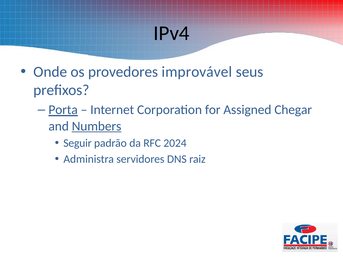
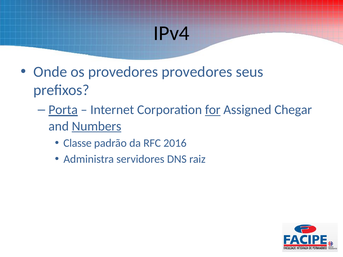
provedores improvável: improvável -> provedores (197, 72)
for underline: none -> present (213, 110)
Seguir: Seguir -> Classe (78, 143)
2024: 2024 -> 2016 (175, 143)
